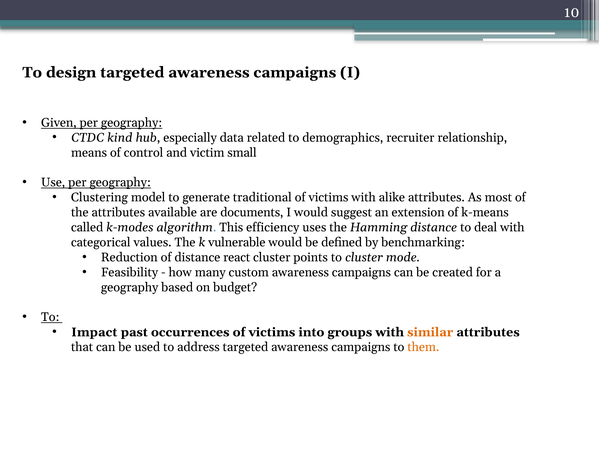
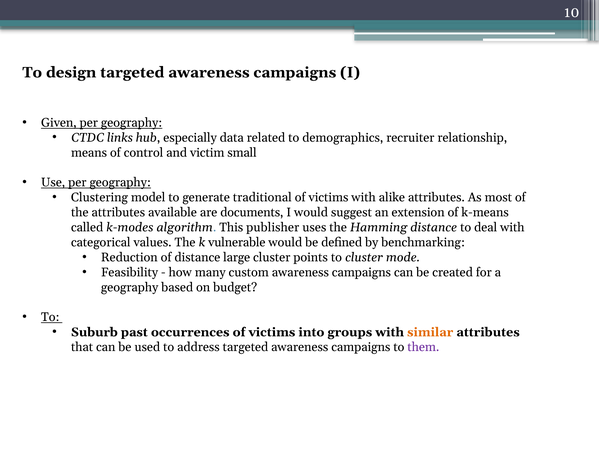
kind: kind -> links (120, 138)
efficiency: efficiency -> publisher (273, 228)
react: react -> large (237, 257)
Impact: Impact -> Suburb (94, 332)
them colour: orange -> purple (423, 347)
